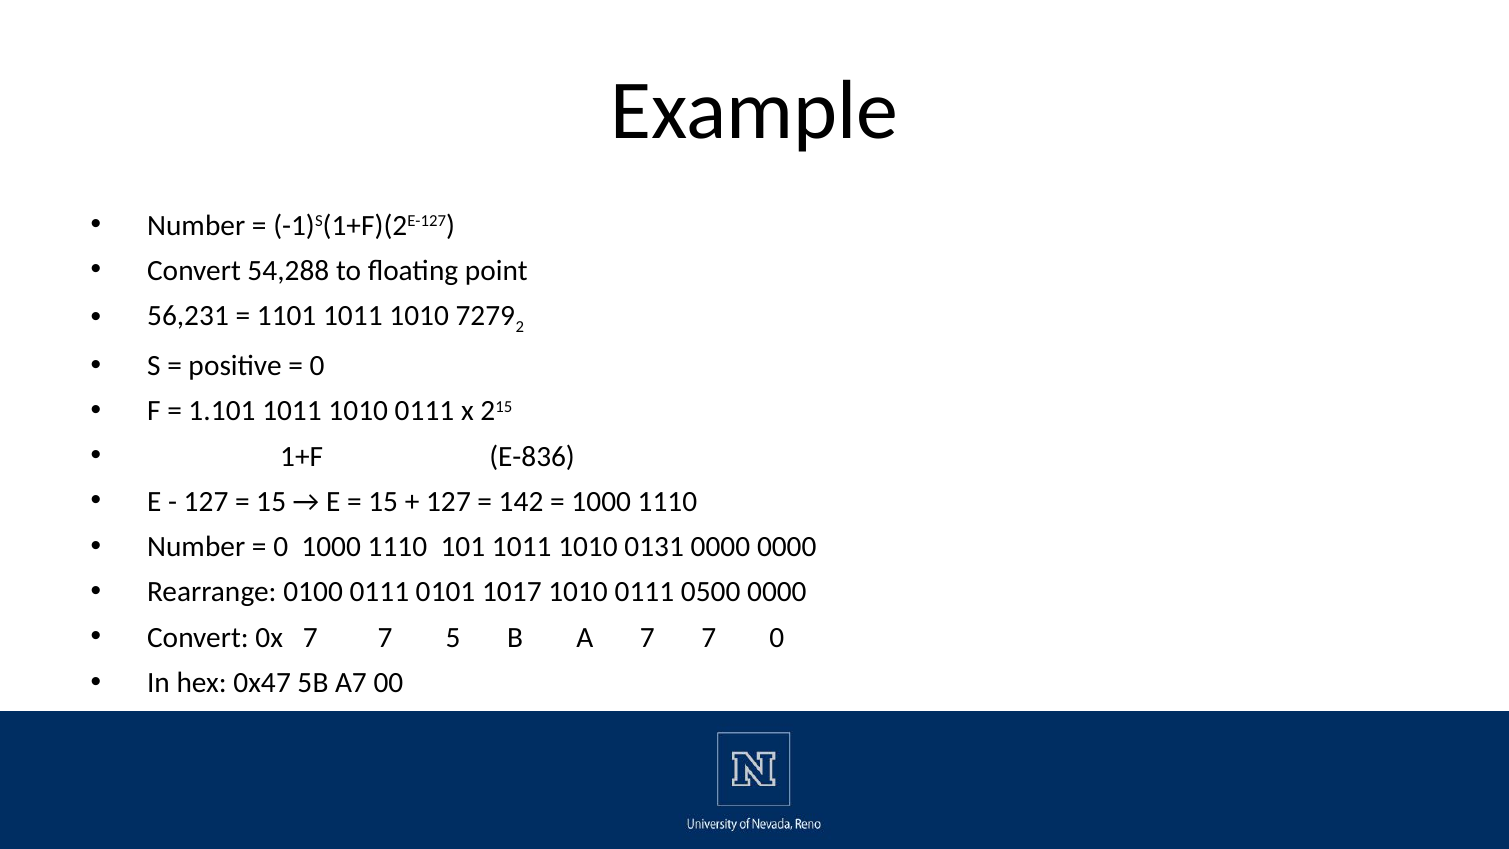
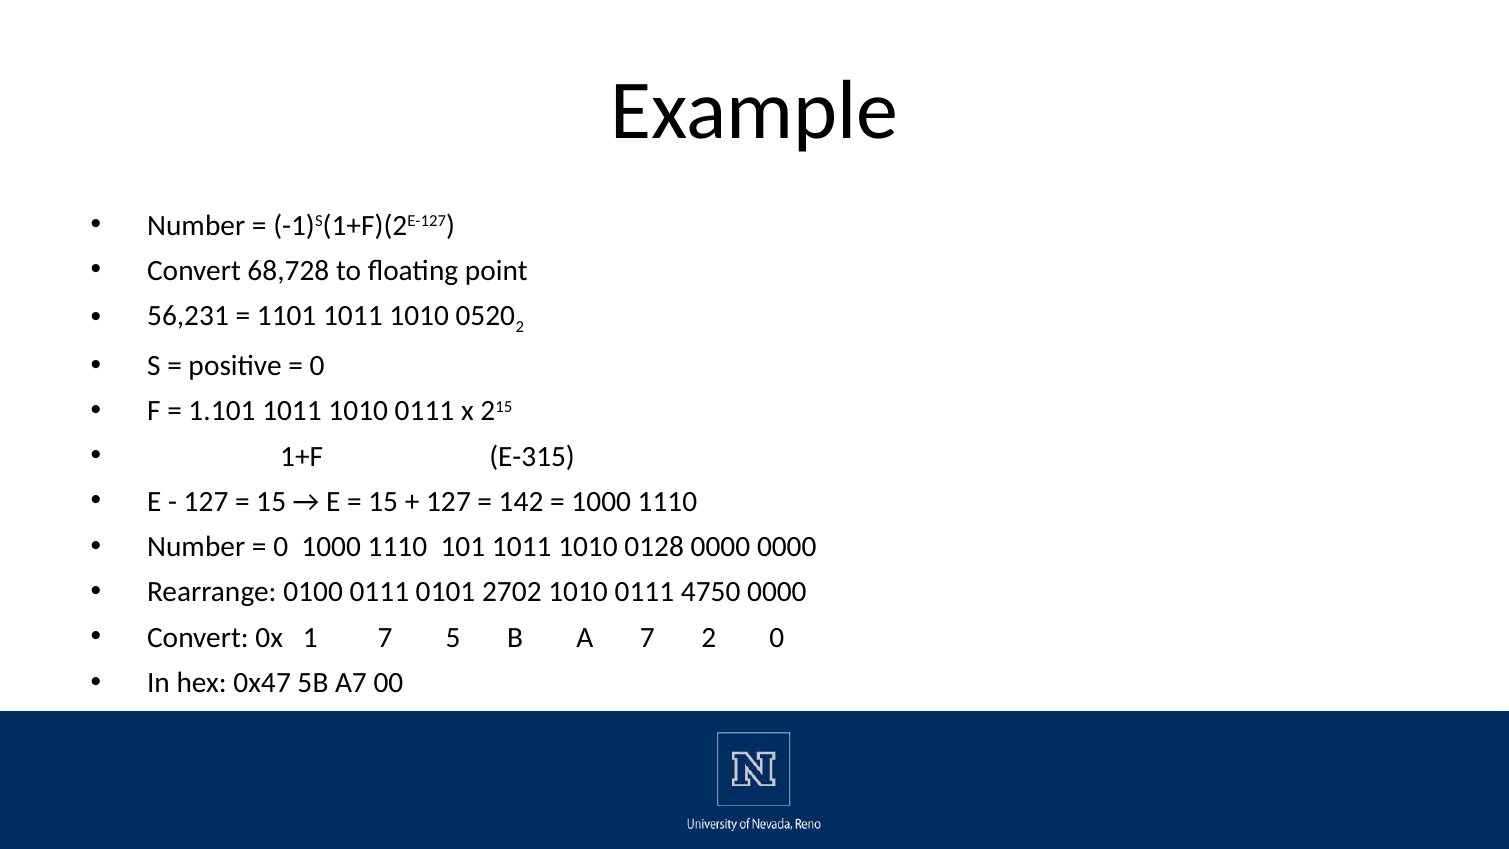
54,288: 54,288 -> 68,728 (288, 271)
7279: 7279 -> 0520 (485, 316)
E-836: E-836 -> E-315 (532, 456)
0131: 0131 -> 0128 (654, 547)
1017: 1017 -> 2702 (512, 592)
0500: 0500 -> 4750 (711, 592)
0x 7: 7 -> 1 (310, 637)
A 7 7: 7 -> 2 (709, 637)
